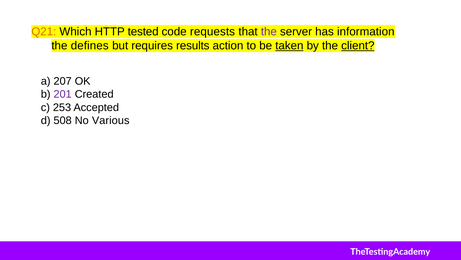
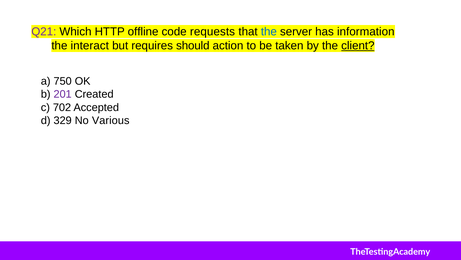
Q21 colour: orange -> purple (44, 32)
tested: tested -> offline (143, 32)
the colour: purple -> blue (269, 32)
defines: defines -> interact (90, 45)
results: results -> should (193, 45)
taken underline: present -> none (289, 45)
207: 207 -> 750 (63, 81)
253: 253 -> 702 (62, 107)
508: 508 -> 329 (63, 120)
